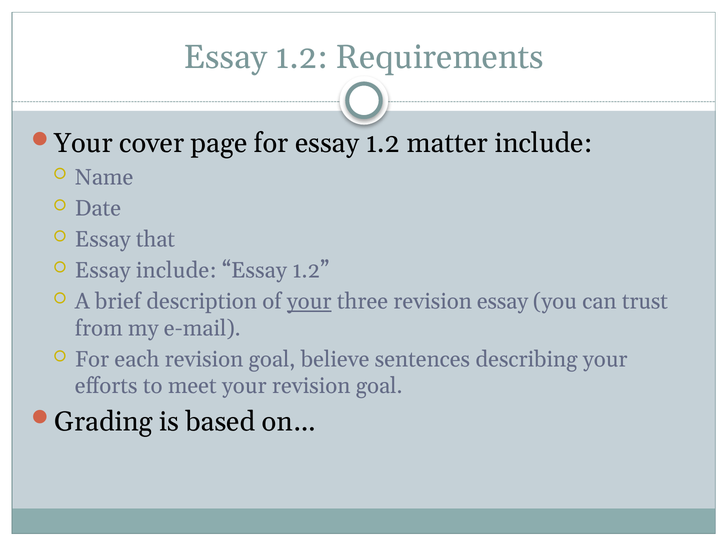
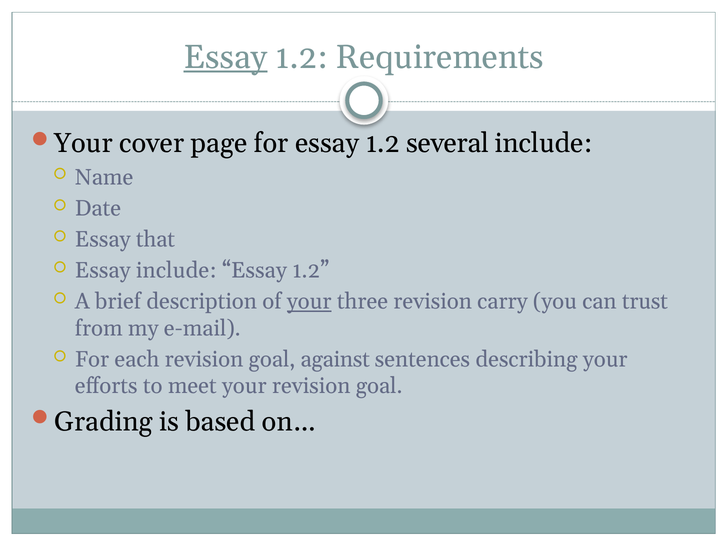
Essay underline: none -> present (225, 57)
matter: matter -> several (448, 143)
revision essay: essay -> carry (502, 302)
believe: believe -> against (335, 359)
